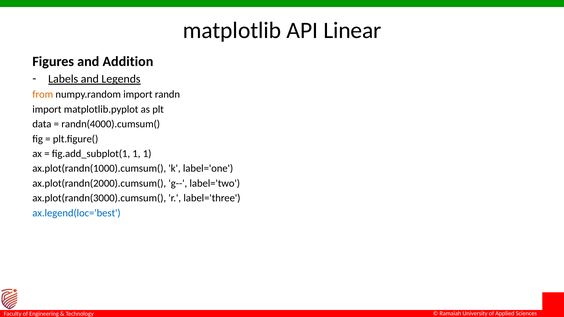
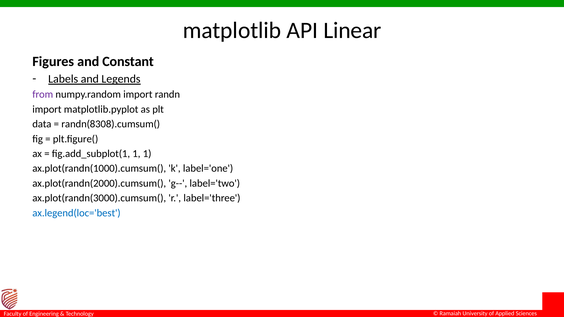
Addition: Addition -> Constant (128, 61)
from colour: orange -> purple (43, 95)
randn(4000).cumsum(: randn(4000).cumsum( -> randn(8308).cumsum( (111, 124)
